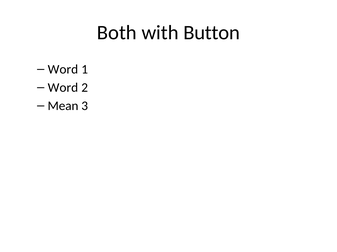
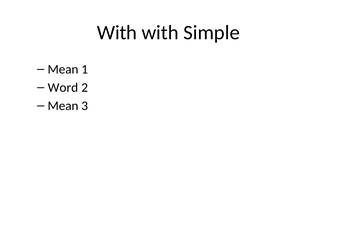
Both: Both -> With (117, 33)
Button: Button -> Simple (212, 33)
Word: Word -> Mean (63, 69)
